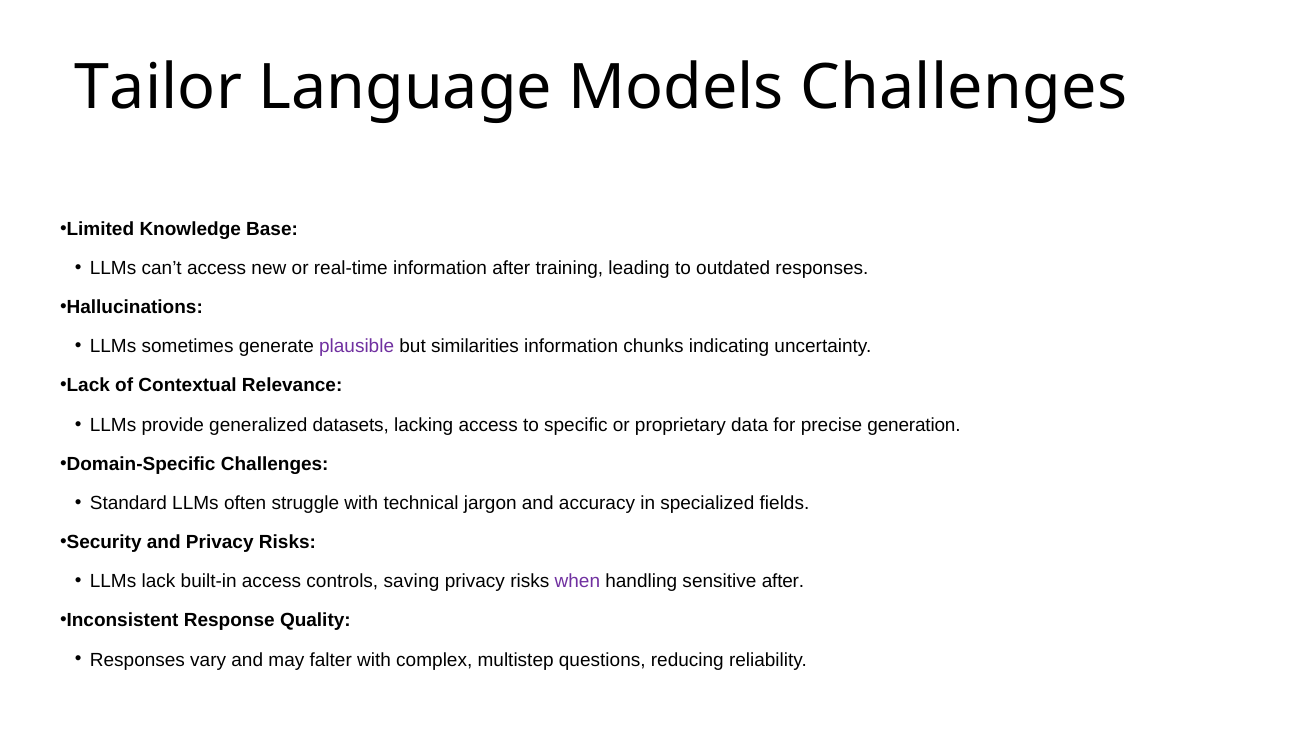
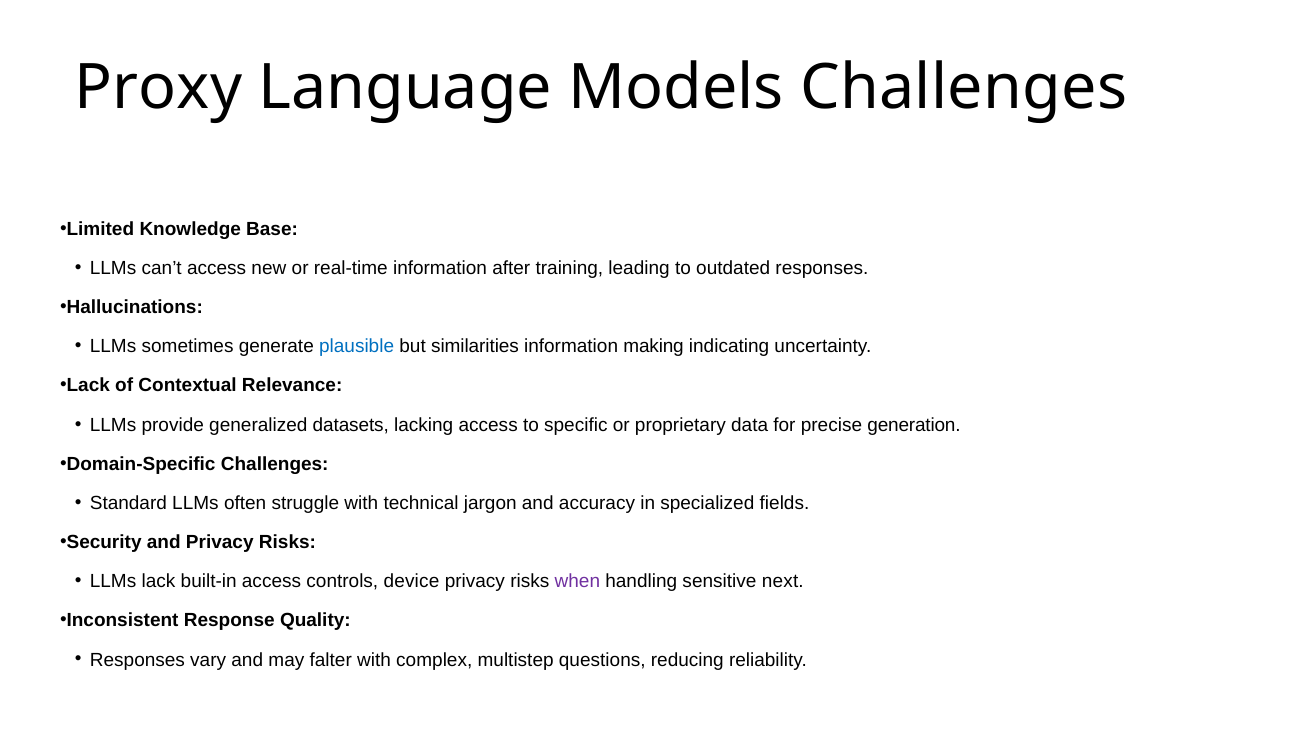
Tailor: Tailor -> Proxy (158, 88)
plausible colour: purple -> blue (357, 347)
chunks: chunks -> making (654, 347)
saving: saving -> device (411, 582)
sensitive after: after -> next (783, 582)
